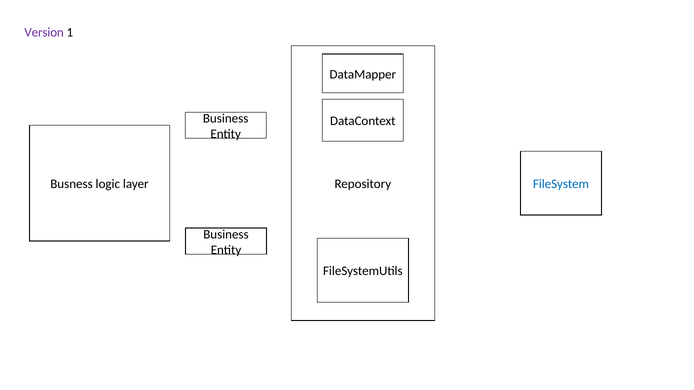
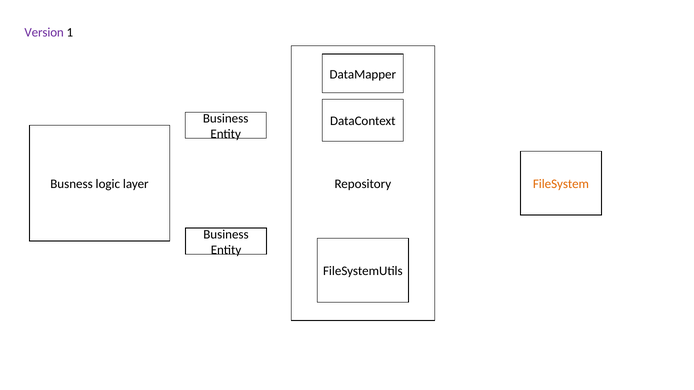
FileSystem colour: blue -> orange (561, 184)
